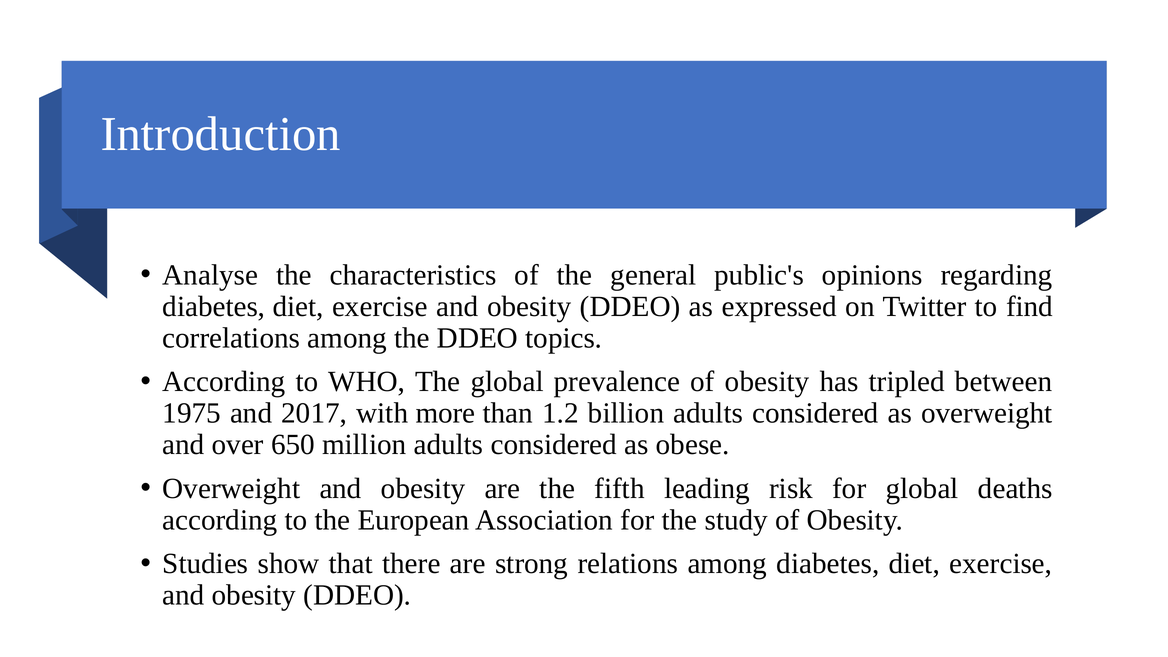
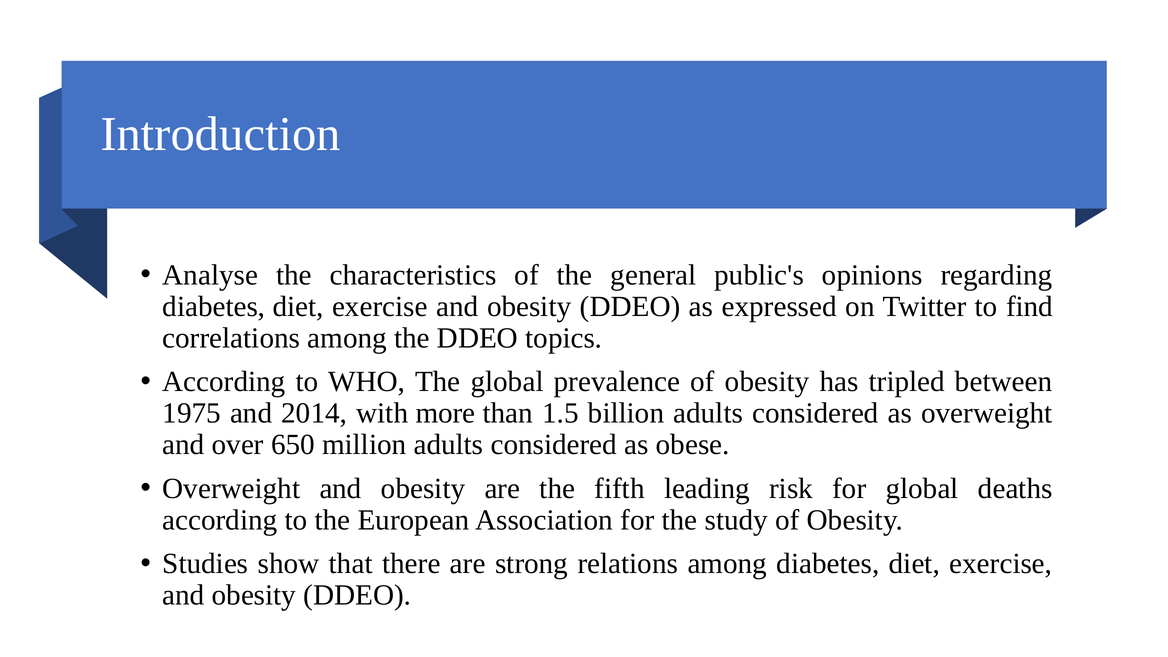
2017: 2017 -> 2014 (314, 413)
1.2: 1.2 -> 1.5 (560, 413)
